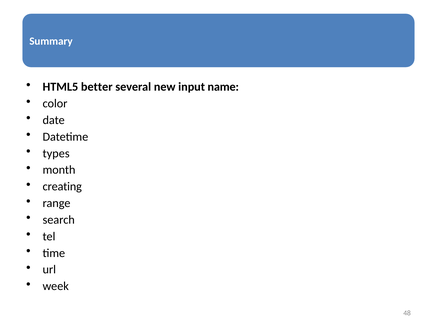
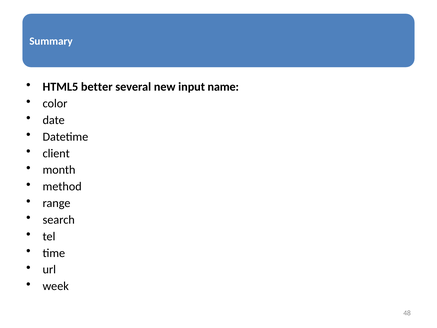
types: types -> client (56, 153)
creating: creating -> method (62, 186)
